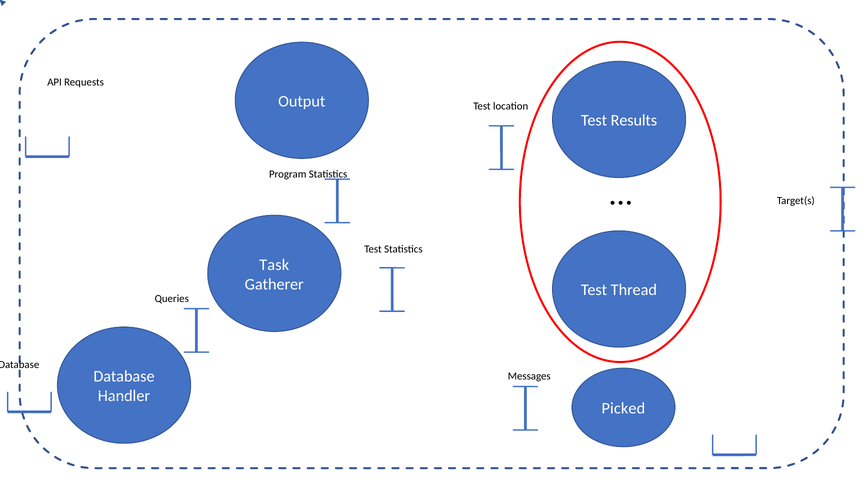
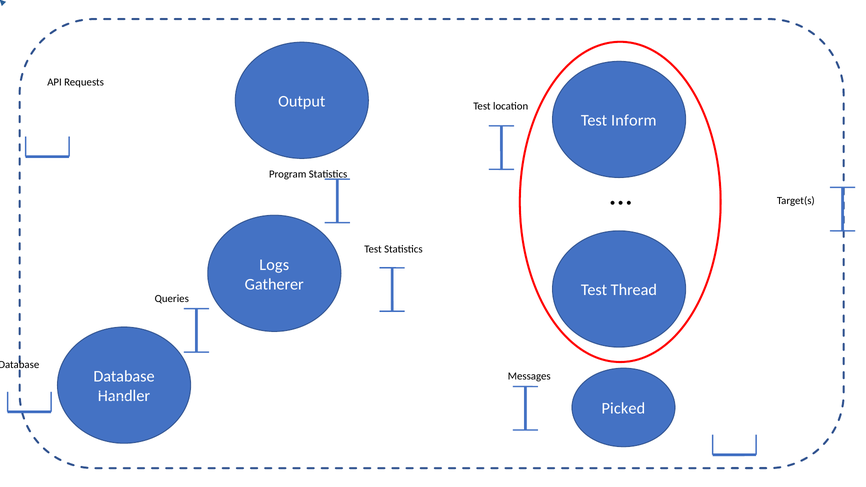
Results: Results -> Inform (634, 121)
Task: Task -> Logs (274, 265)
